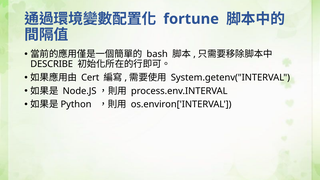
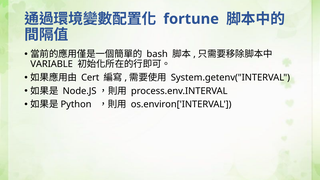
DESCRIBE: DESCRIBE -> VARIABLE (52, 64)
